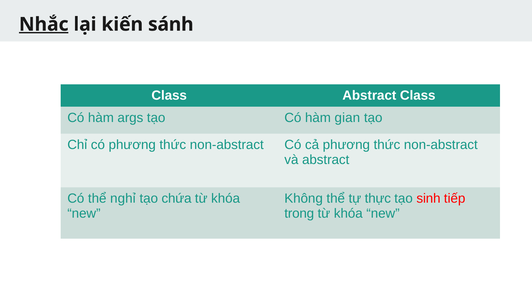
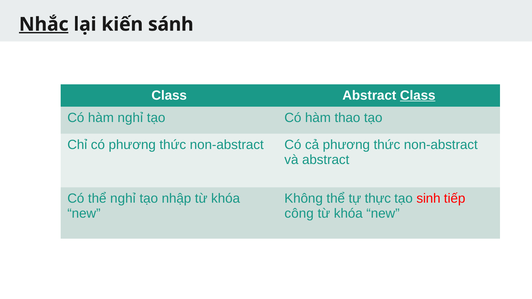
Class underline: none -> present (418, 95)
hàm args: args -> nghỉ (130, 118)
gian: gian -> thao (347, 118)
chứa: chứa -> nhập (176, 199)
trong: trong -> công (299, 213)
